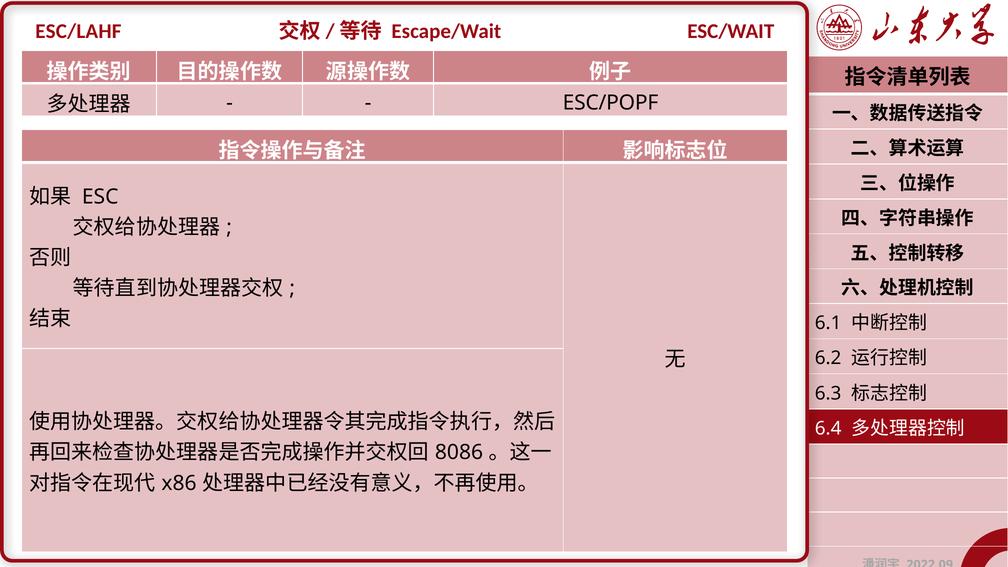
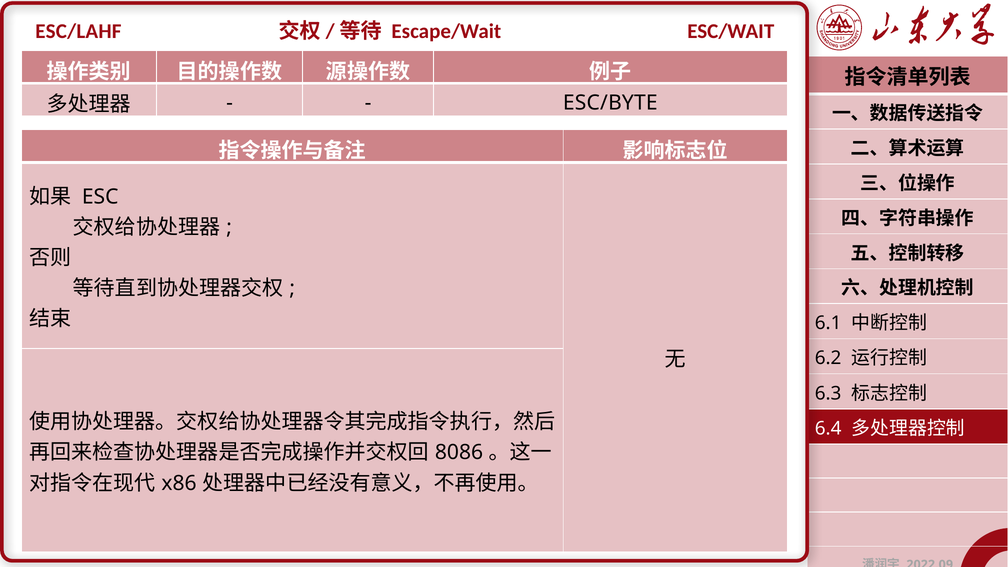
ESC/POPF: ESC/POPF -> ESC/BYTE (610, 103)
